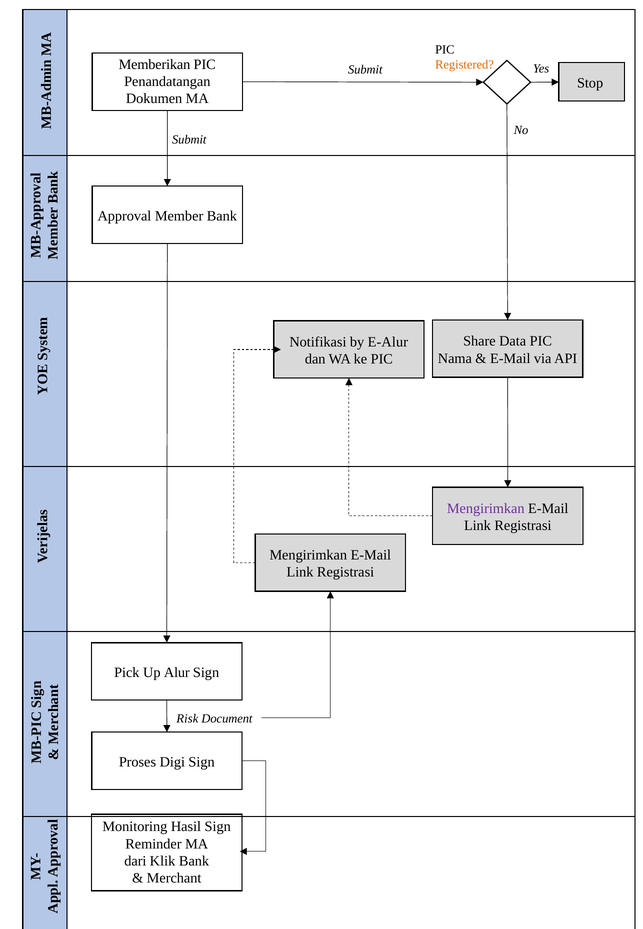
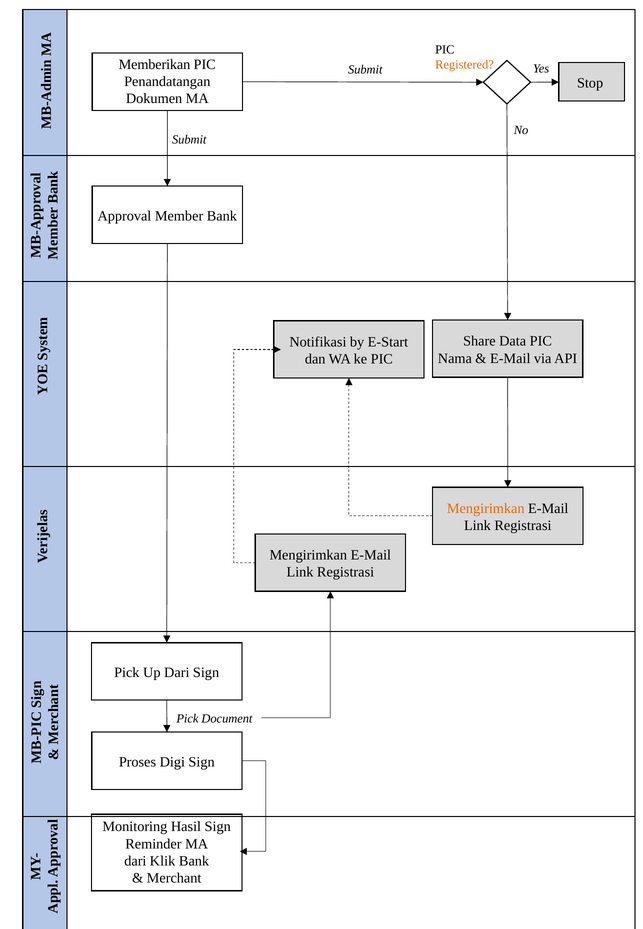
E-Alur: E-Alur -> E-Start (388, 342)
Mengirimkan colour: purple -> orange (486, 508)
Up Alur: Alur -> Dari (177, 672)
Risk: Risk -> Pick (187, 718)
